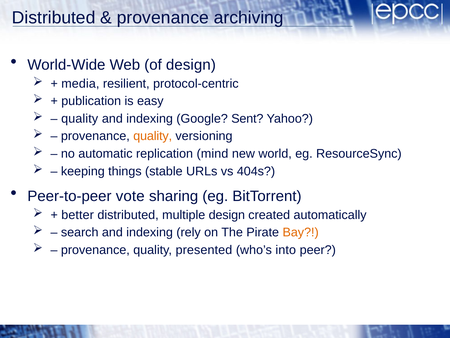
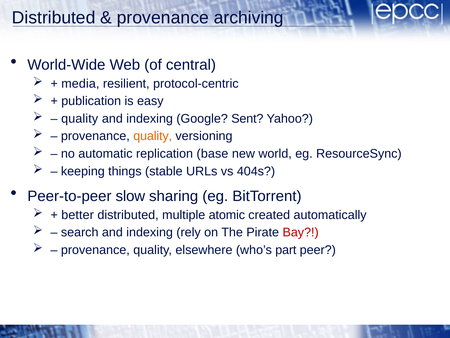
of design: design -> central (191, 65)
mind: mind -> base (212, 153)
vote: vote -> slow (130, 196)
multiple design: design -> atomic (227, 215)
Bay colour: orange -> red (301, 232)
presented: presented -> elsewhere (204, 250)
into: into -> part (286, 250)
